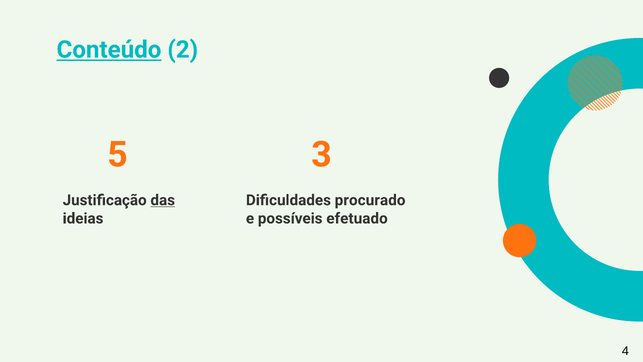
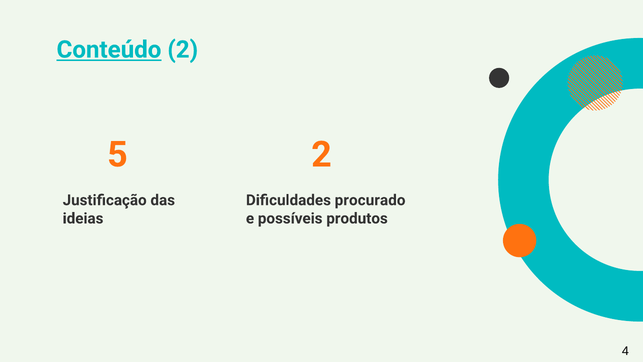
5 3: 3 -> 2 (321, 155)
das underline: present -> none (163, 200)
efetuado: efetuado -> produtos (357, 218)
